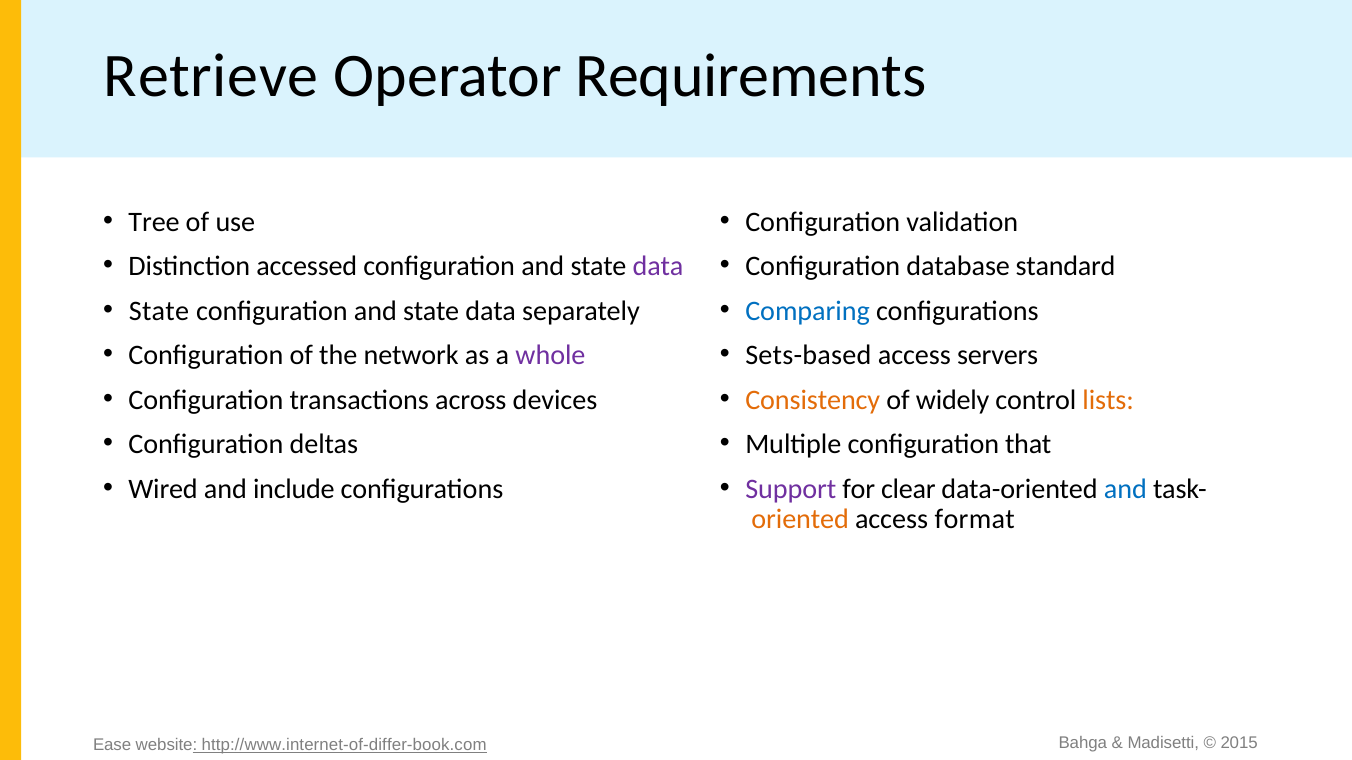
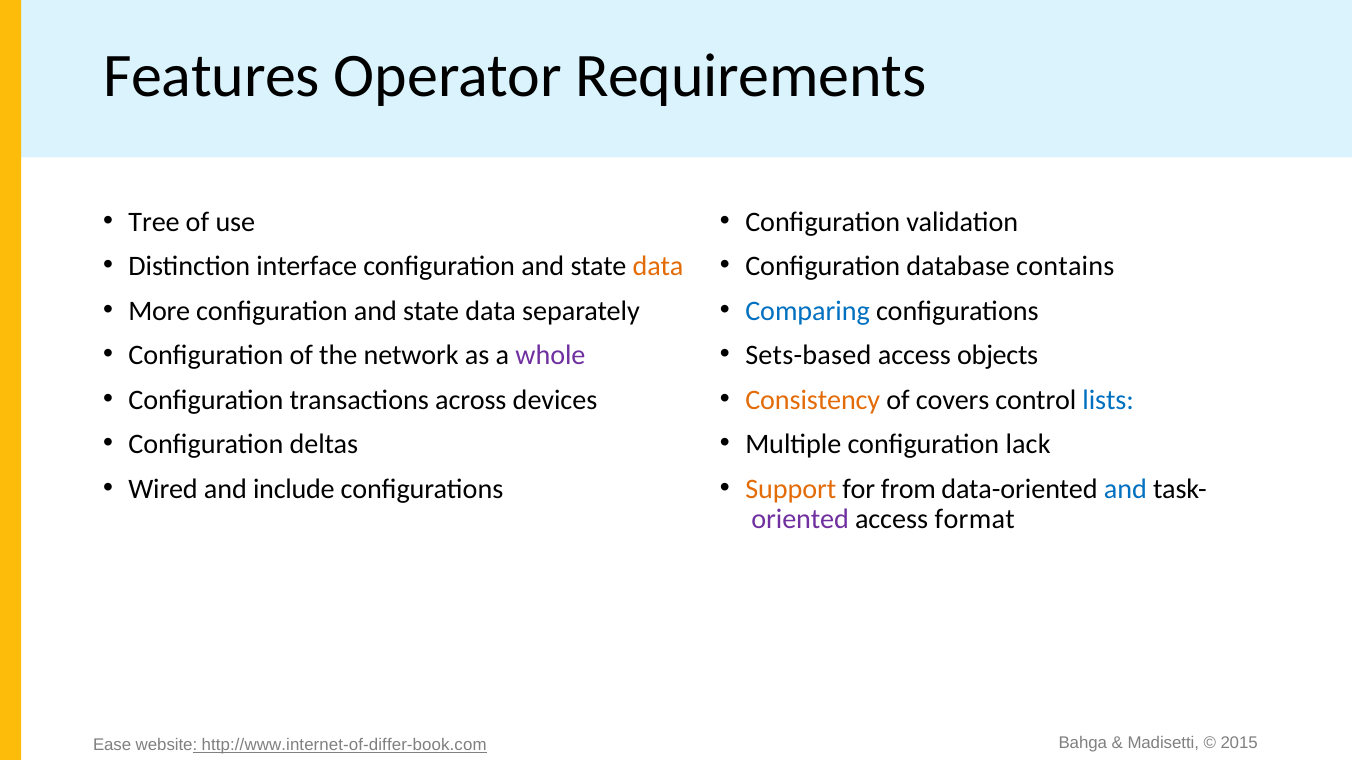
Retrieve: Retrieve -> Features (212, 76)
accessed: accessed -> interface (307, 266)
data colour: purple -> orange (658, 266)
standard: standard -> contains (1065, 266)
State: State -> More (159, 311)
servers: servers -> objects (998, 355)
widely: widely -> covers (953, 400)
lists colour: orange -> blue (1108, 400)
that: that -> lack (1028, 445)
Support colour: purple -> orange (791, 490)
clear: clear -> from (908, 490)
oriented colour: orange -> purple (800, 520)
